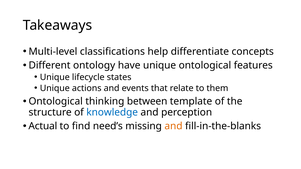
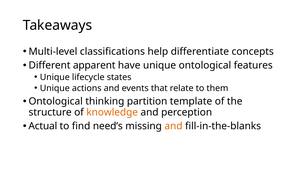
ontology: ontology -> apparent (94, 66)
between: between -> partition (147, 102)
knowledge colour: blue -> orange (112, 112)
